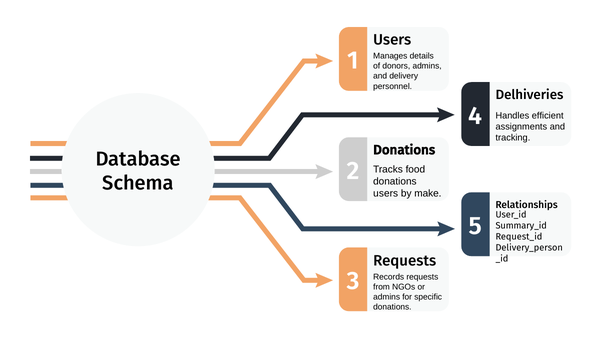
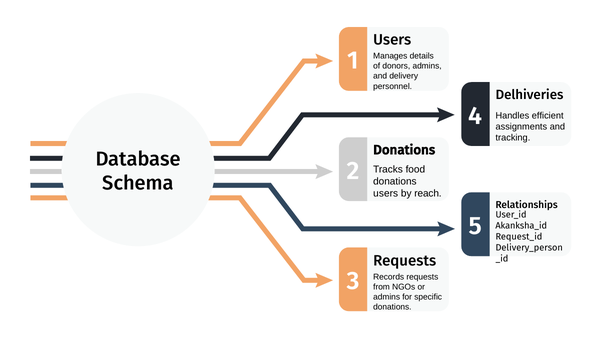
make: make -> reach (428, 194)
Summary_id: Summary_id -> Akanksha_id (521, 226)
